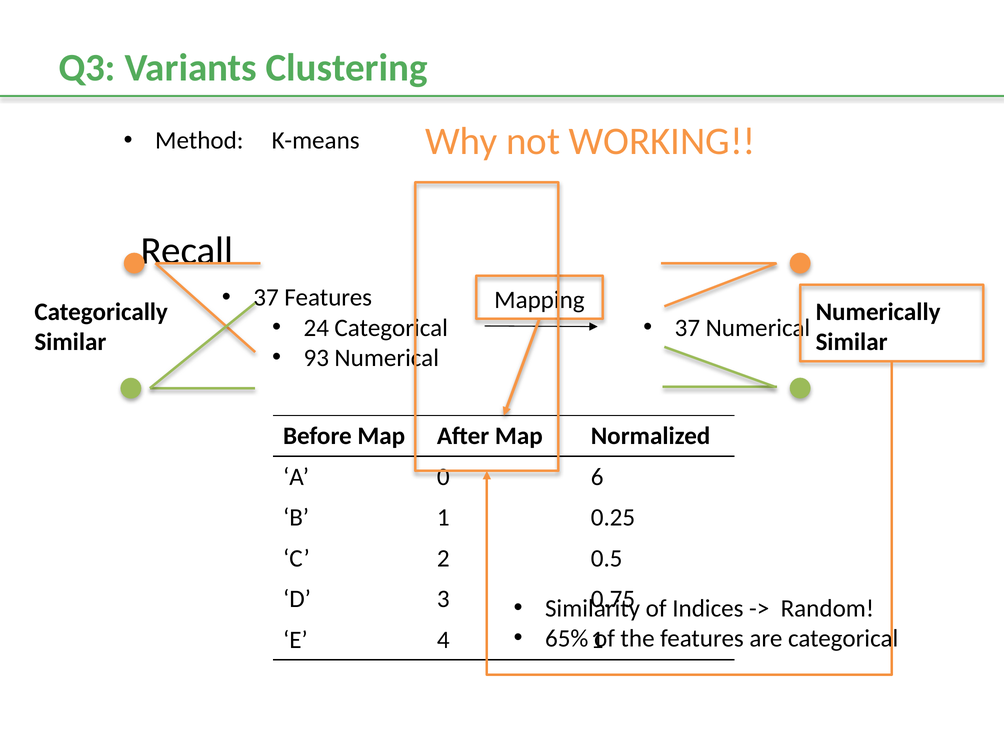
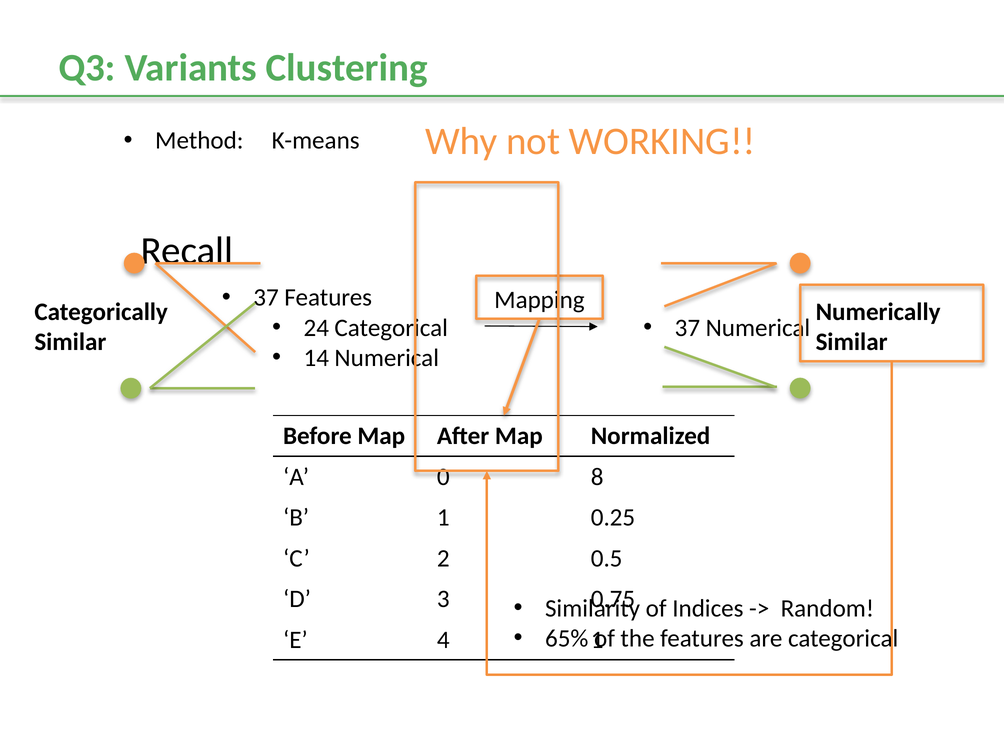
93: 93 -> 14 (316, 358)
6: 6 -> 8 (597, 477)
